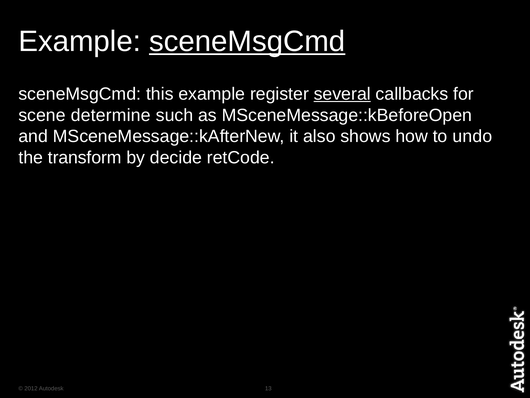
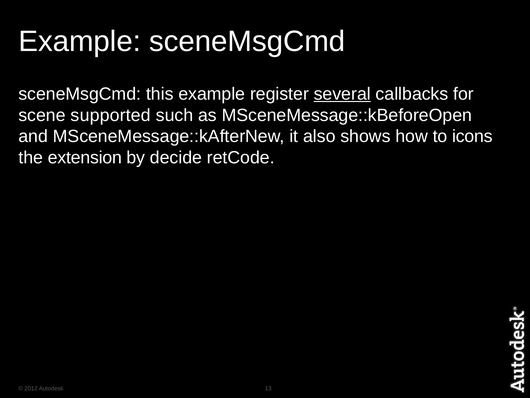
sceneMsgCmd underline: present -> none (247, 41)
determine: determine -> supported (111, 115)
undo: undo -> icons (473, 136)
transform: transform -> extension (85, 158)
